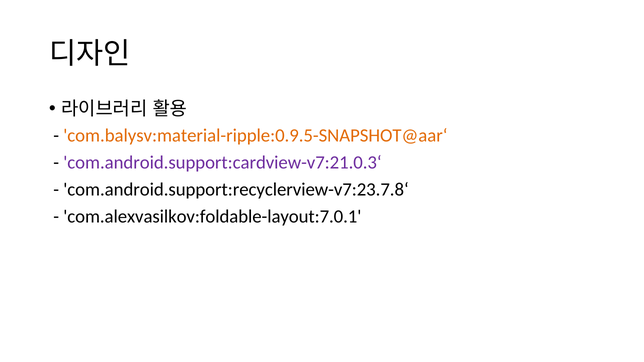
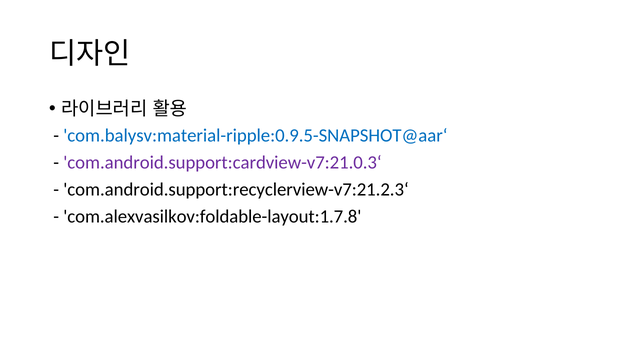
com.balysv:material-ripple:0.9.5-SNAPSHOT@aar‘ colour: orange -> blue (255, 136)
com.android.support:recyclerview-v7:23.7.8‘: com.android.support:recyclerview-v7:23.7.8‘ -> com.android.support:recyclerview-v7:21.2.3‘ (236, 190)
com.alexvasilkov:foldable-layout:7.0.1: com.alexvasilkov:foldable-layout:7.0.1 -> com.alexvasilkov:foldable-layout:1.7.8 (212, 217)
